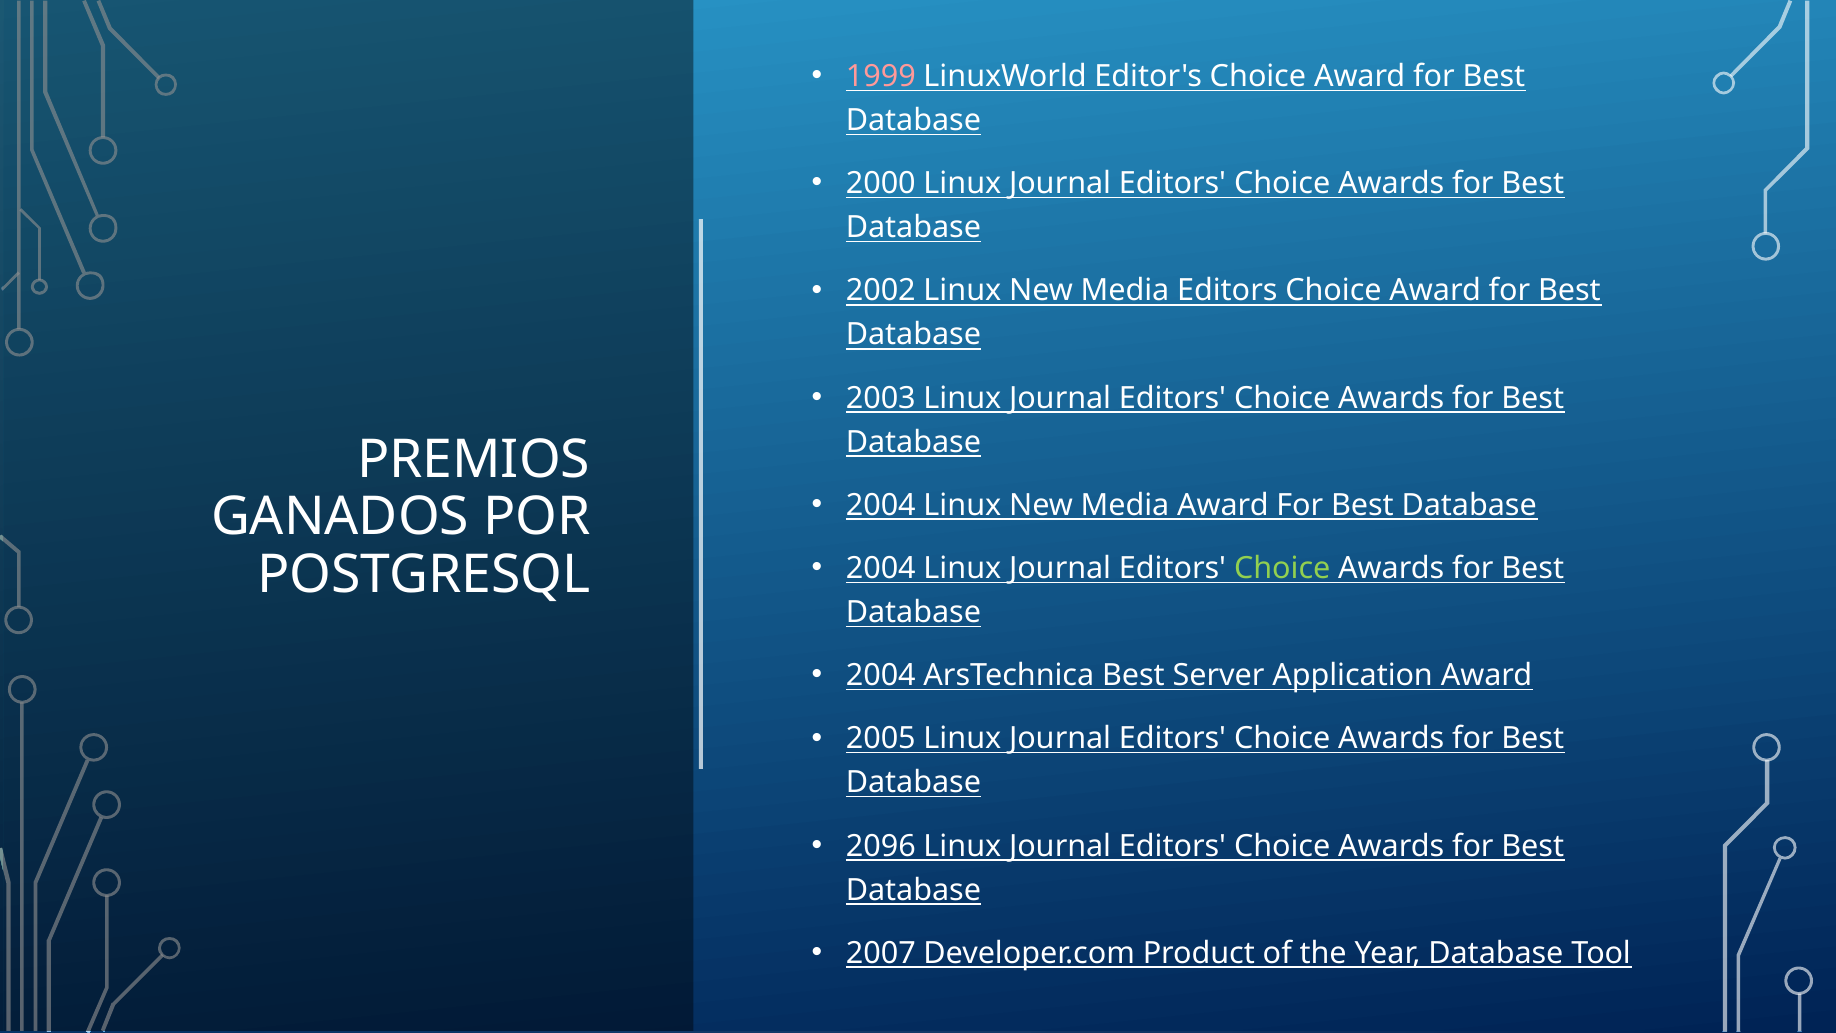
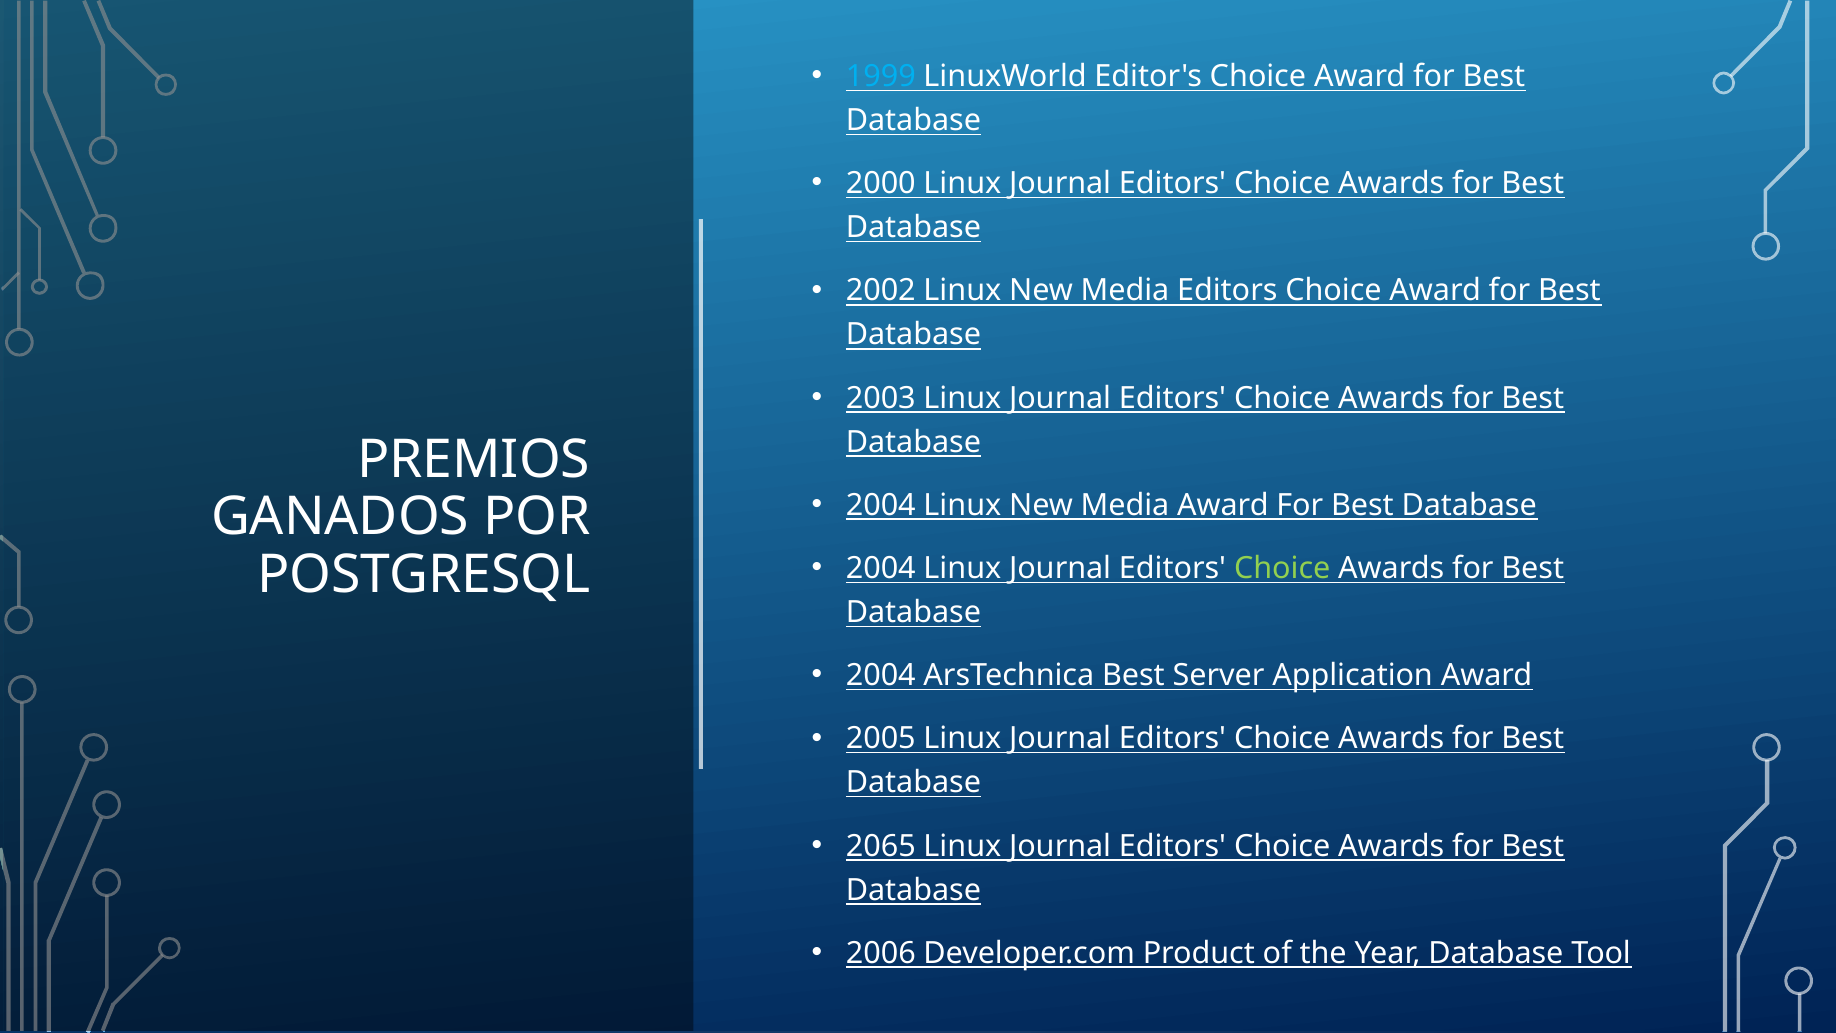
1999 colour: pink -> light blue (881, 76)
2096: 2096 -> 2065 (881, 846)
2007: 2007 -> 2006 (881, 953)
